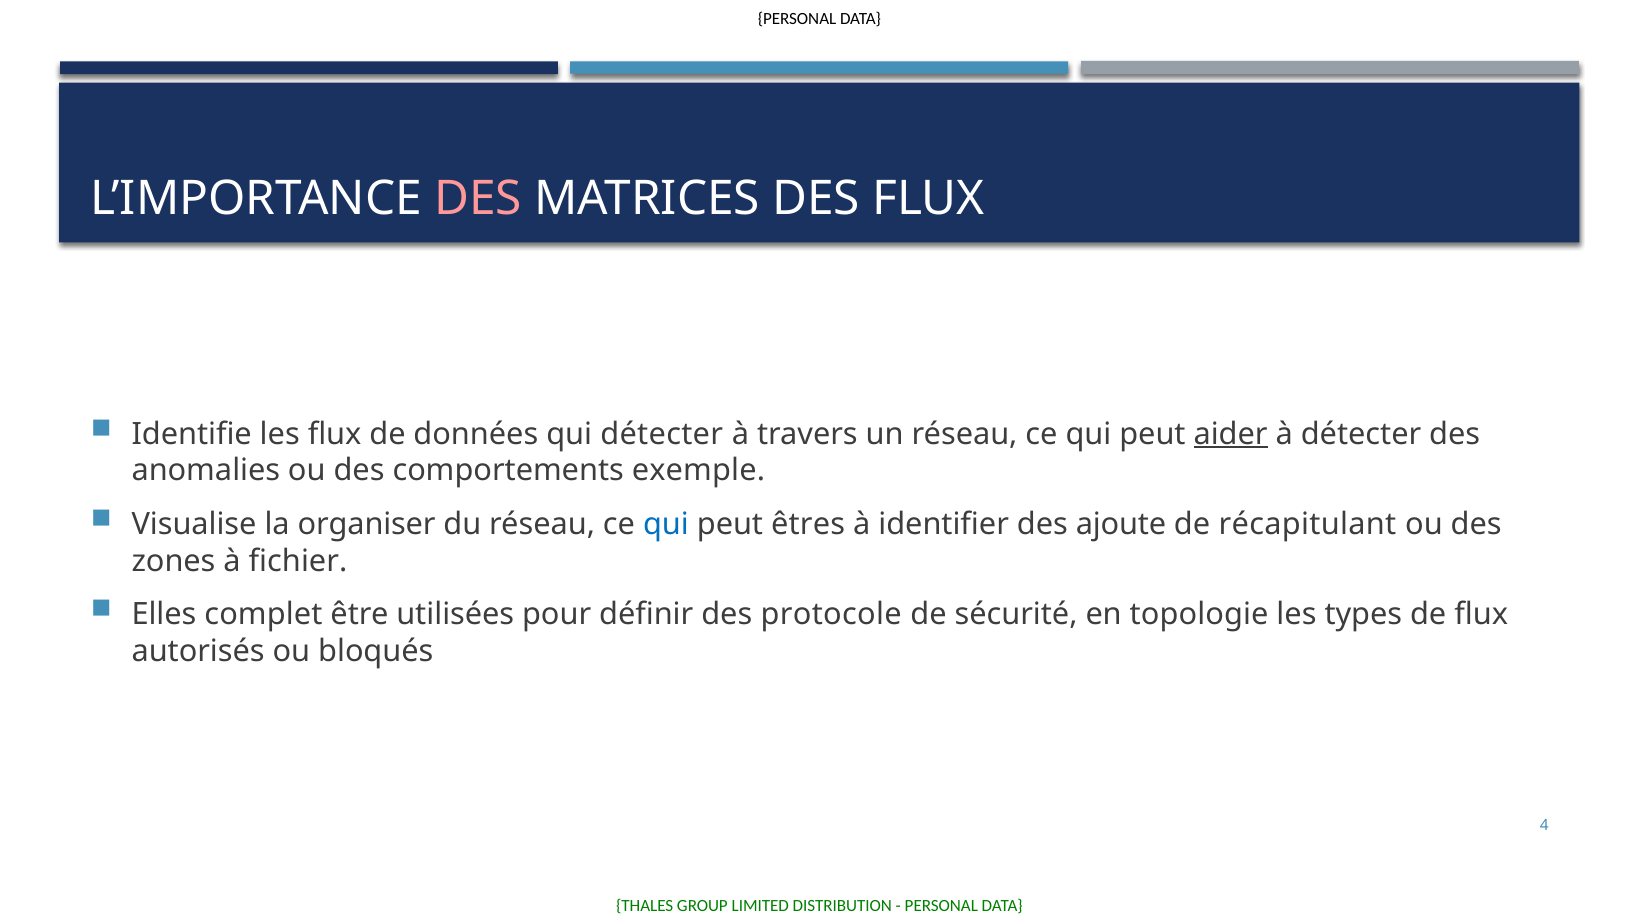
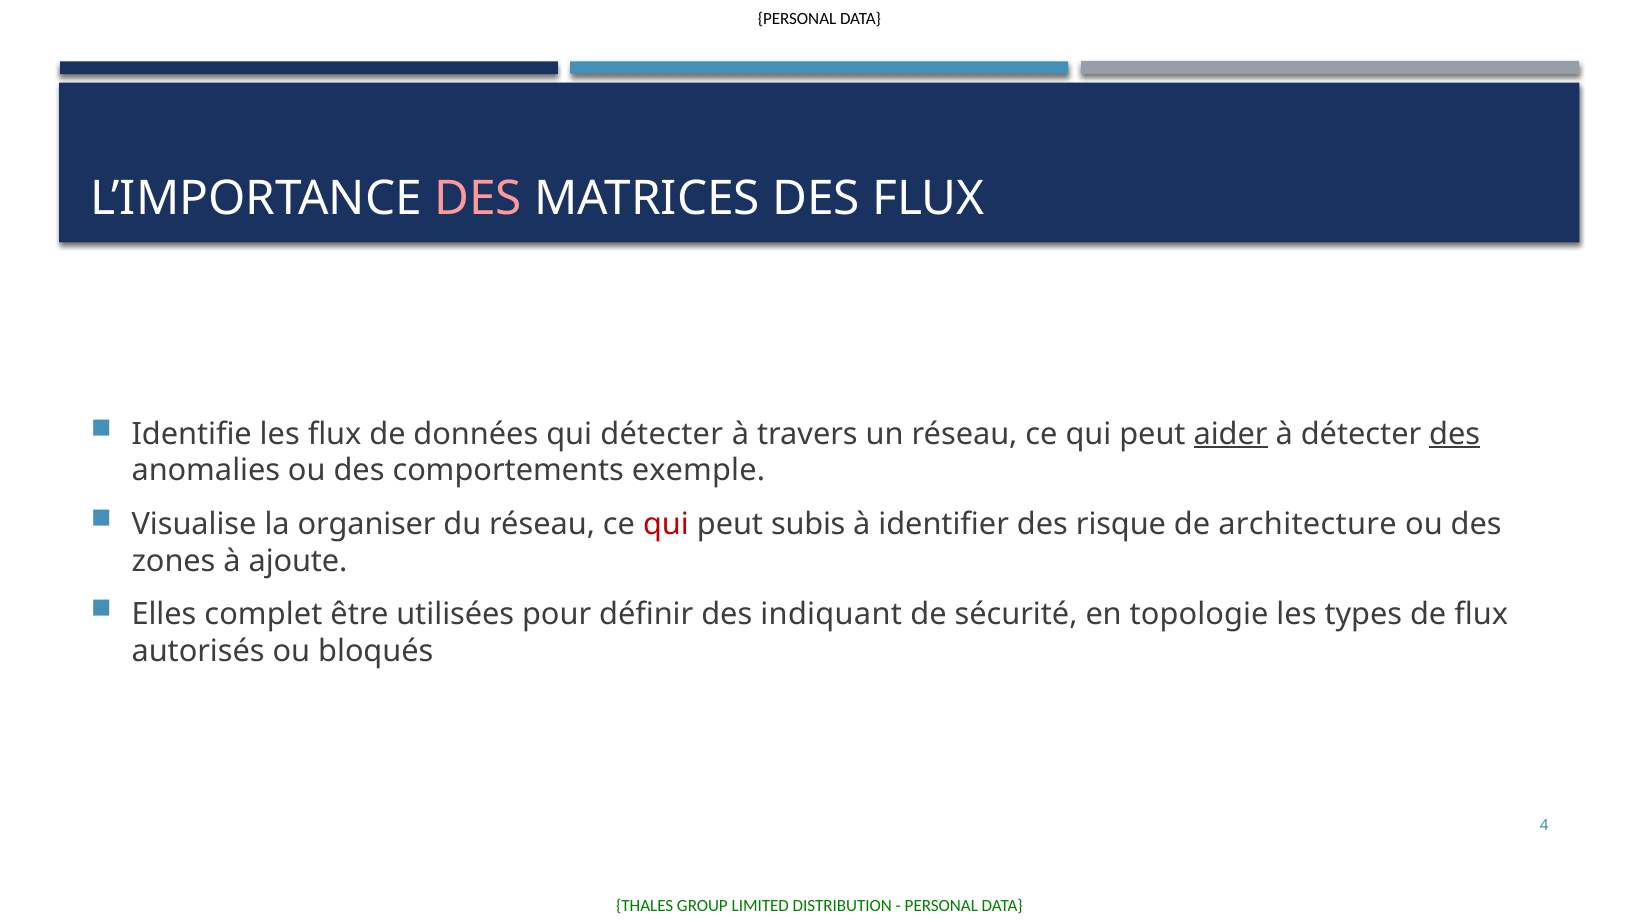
des underline: none -> present (1455, 434)
qui colour: blue -> red (666, 524)
êtres: êtres -> subis (808, 524)
ajoute: ajoute -> risque (1121, 524)
récapitulant: récapitulant -> architecture (1308, 524)
fichier: fichier -> ajoute (298, 561)
protocole: protocole -> indiquant (831, 614)
